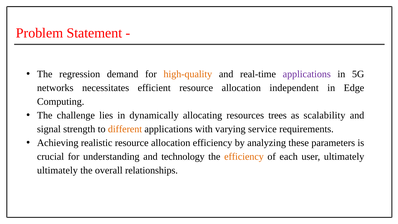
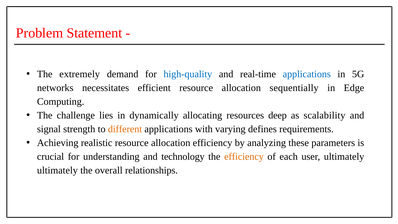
regression: regression -> extremely (80, 74)
high-quality colour: orange -> blue (188, 74)
applications colour: purple -> blue (307, 74)
independent: independent -> sequentially (294, 88)
trees: trees -> deep (278, 115)
service: service -> defines (262, 129)
